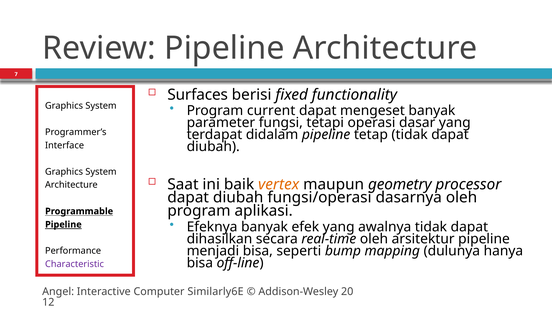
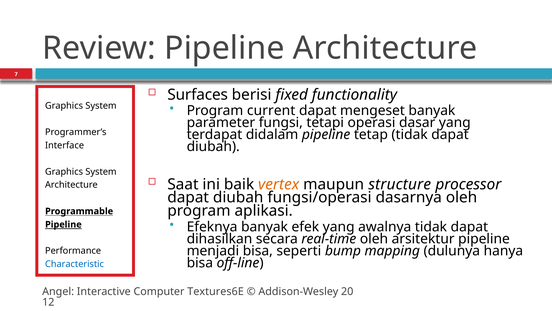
geometry: geometry -> structure (400, 184)
Characteristic colour: purple -> blue (75, 264)
Similarly6E: Similarly6E -> Textures6E (216, 291)
